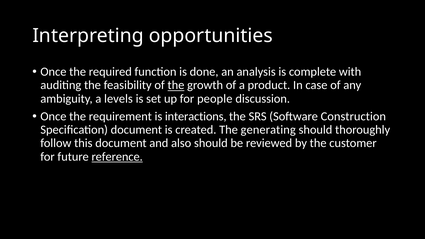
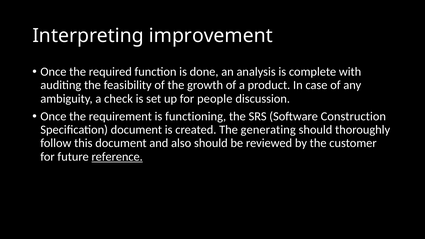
opportunities: opportunities -> improvement (211, 36)
the underline: present -> none (176, 85)
levels: levels -> check (119, 99)
interactions: interactions -> functioning (196, 116)
